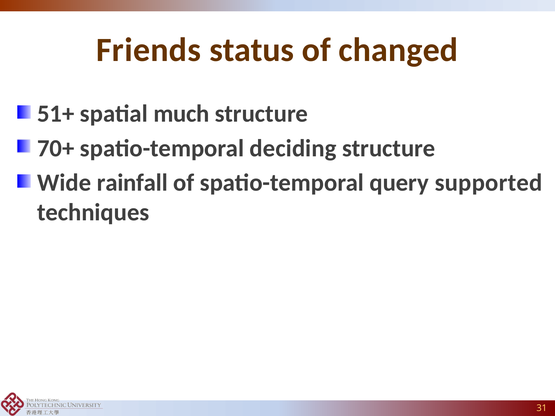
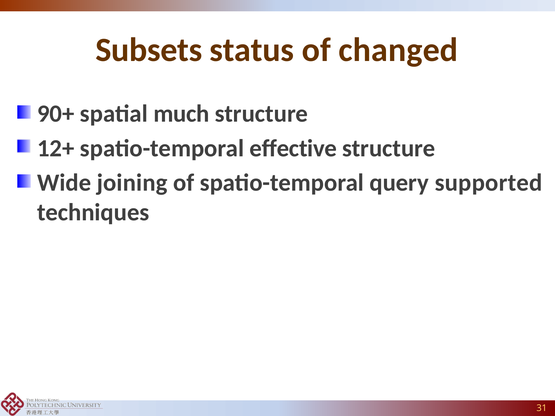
Friends: Friends -> Subsets (149, 50)
51+: 51+ -> 90+ (56, 114)
70+: 70+ -> 12+ (56, 148)
deciding: deciding -> effective (293, 148)
rainfall: rainfall -> joining (132, 183)
